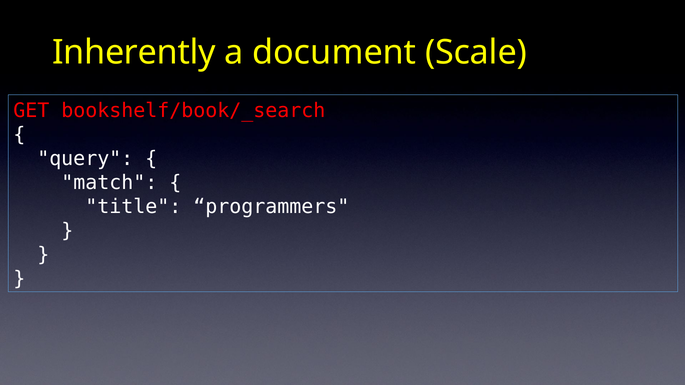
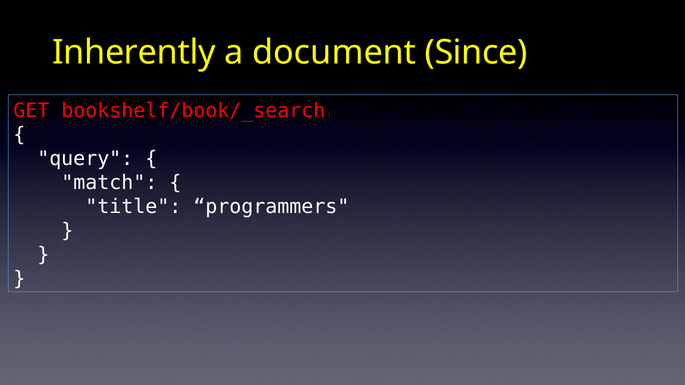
Scale: Scale -> Since (476, 52)
